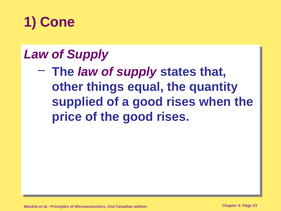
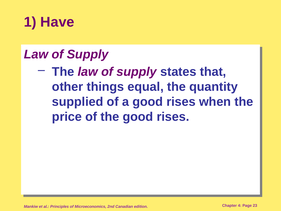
Cone: Cone -> Have (57, 22)
